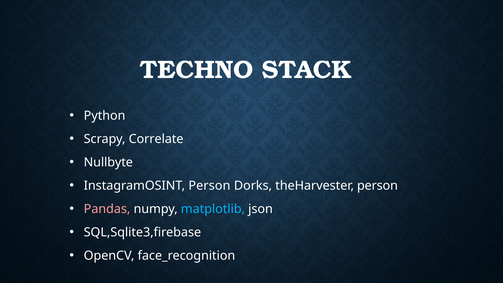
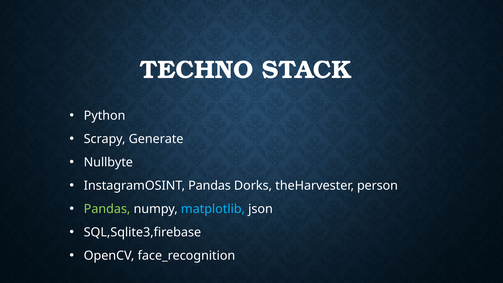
Correlate: Correlate -> Generate (156, 139)
InstagramOSINT Person: Person -> Pandas (210, 186)
Pandas colour: pink -> light green (107, 209)
